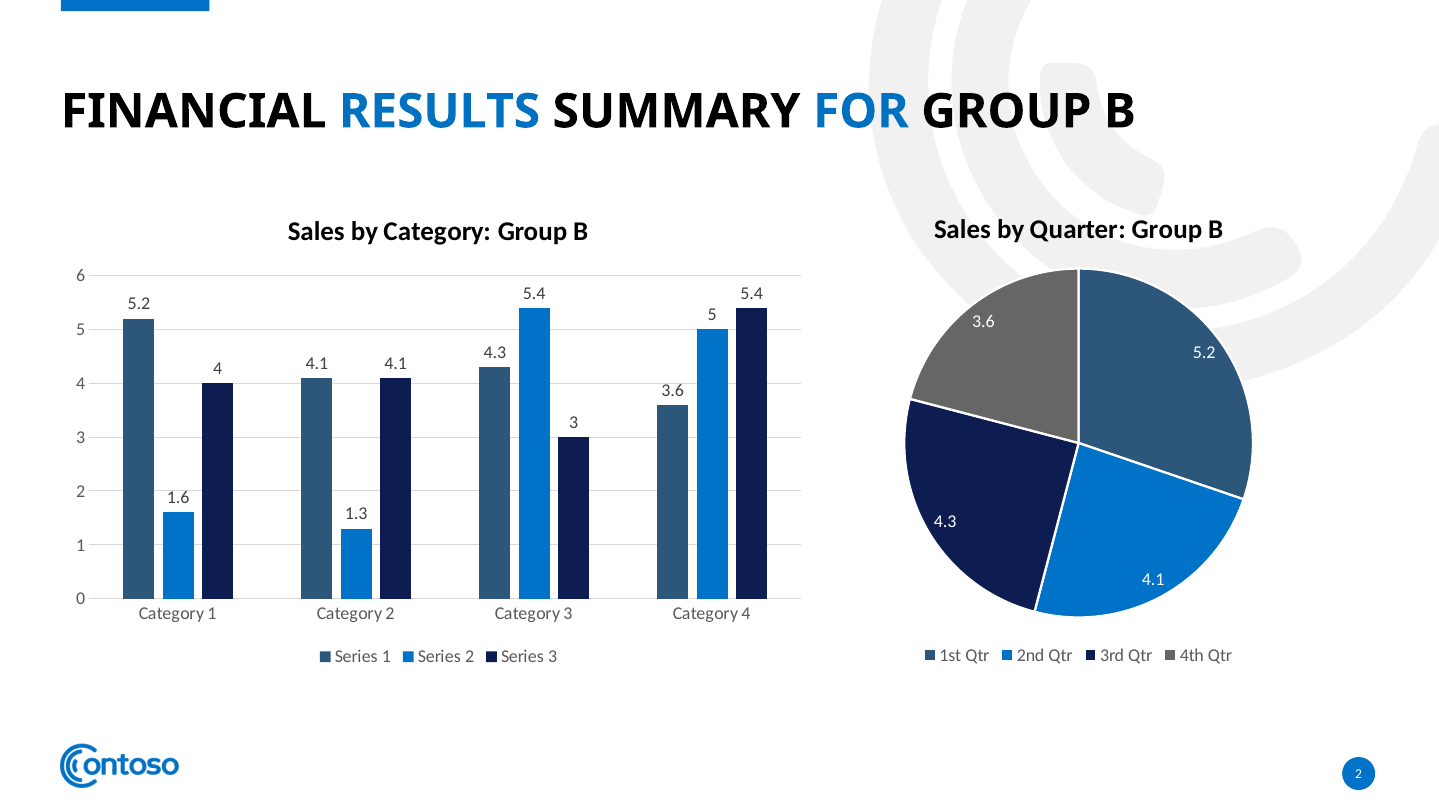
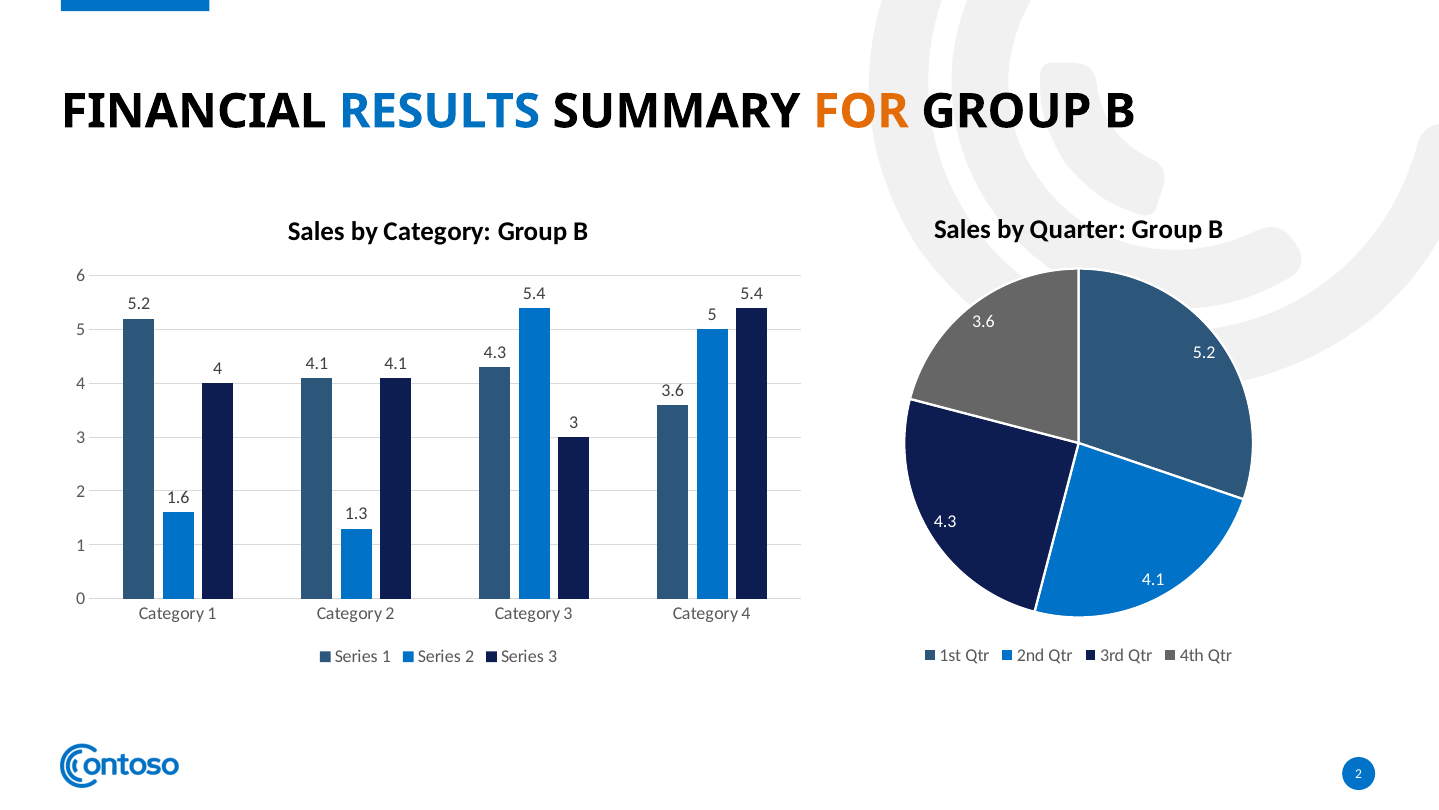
FOR colour: blue -> orange (861, 111)
